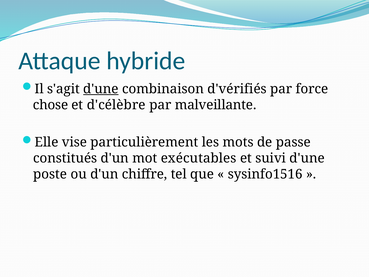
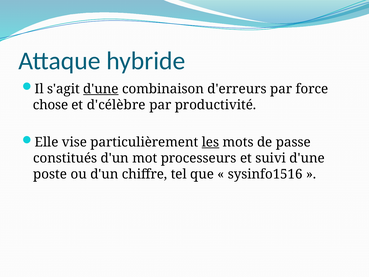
d'vérifiés: d'vérifiés -> d'erreurs (237, 89)
malveillante: malveillante -> productivité (216, 105)
les underline: none -> present (210, 142)
exécutables: exécutables -> processeurs (199, 158)
